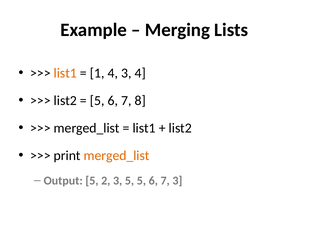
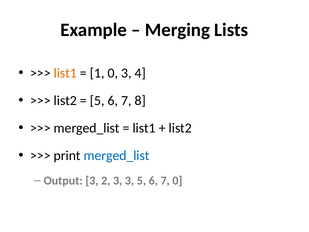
1 4: 4 -> 0 (113, 73)
merged_list colour: orange -> blue (117, 155)
Output 5: 5 -> 3 (92, 180)
3 5: 5 -> 3 (129, 180)
7 3: 3 -> 0 (177, 180)
